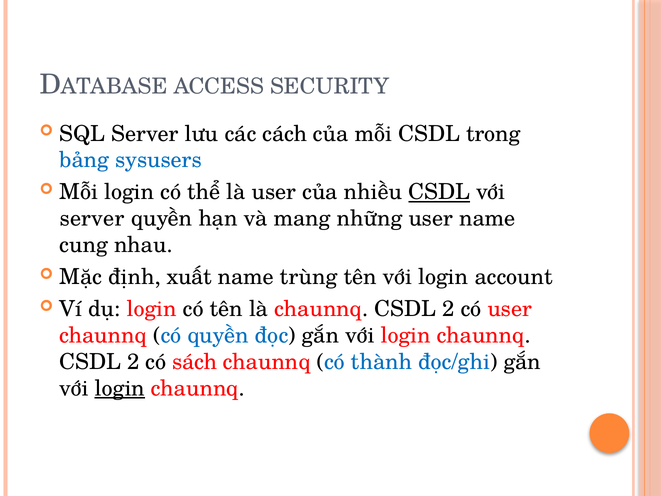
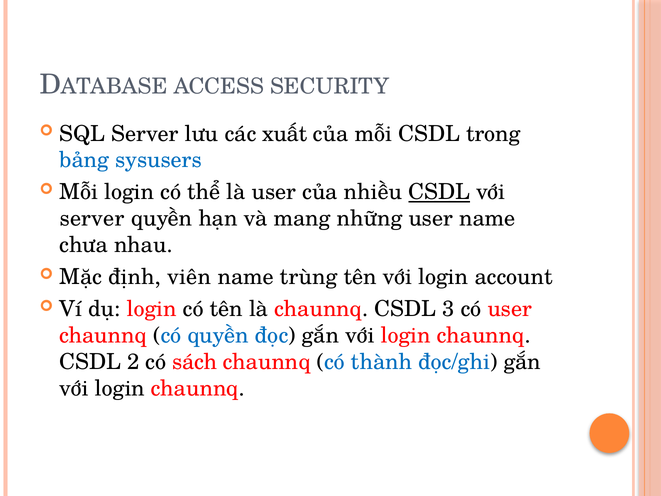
cách: cách -> xuất (285, 134)
cung: cung -> chưa (84, 245)
xuất: xuất -> viên (189, 277)
là chaunnq CSDL 2: 2 -> 3 (448, 309)
login underline: present -> none (120, 388)
